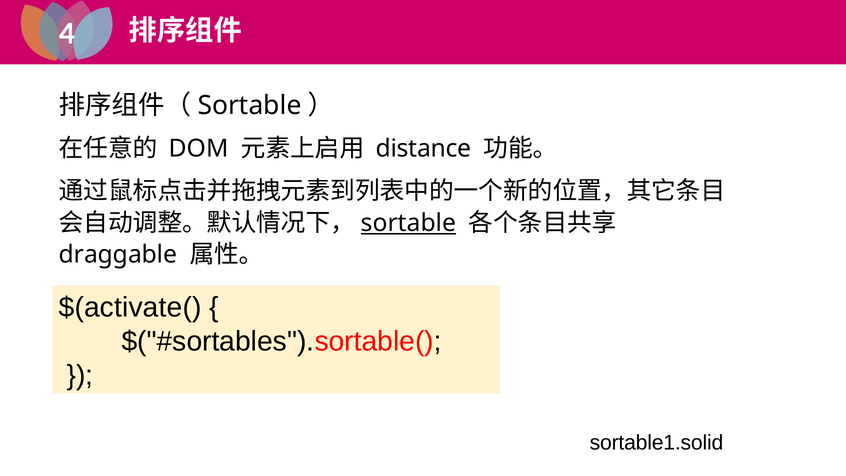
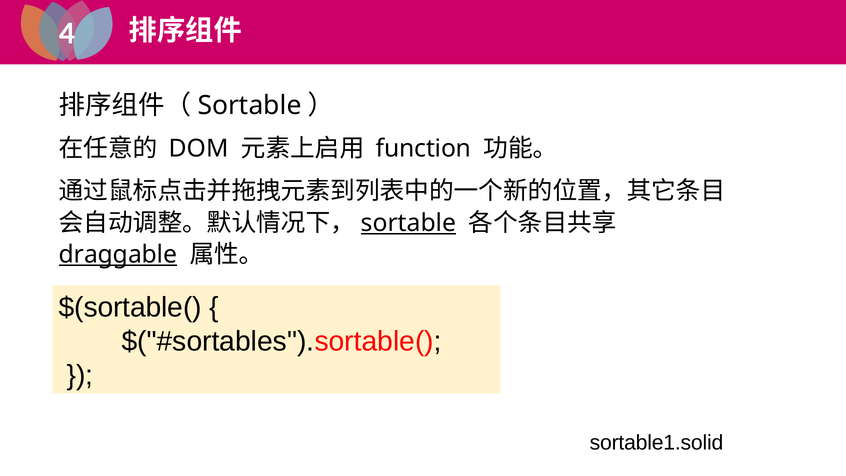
distance: distance -> function (423, 148)
draggable underline: none -> present (118, 254)
$(activate(: $(activate( -> $(sortable( (130, 307)
